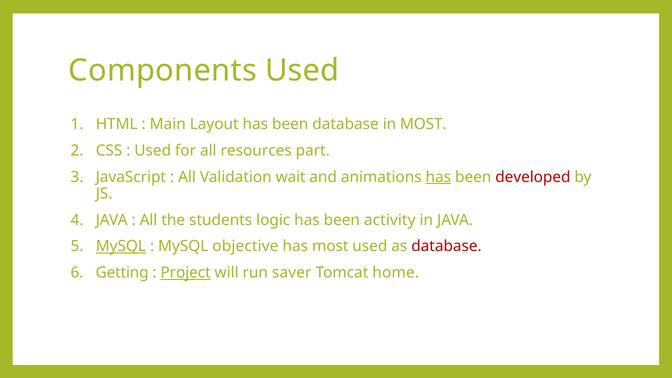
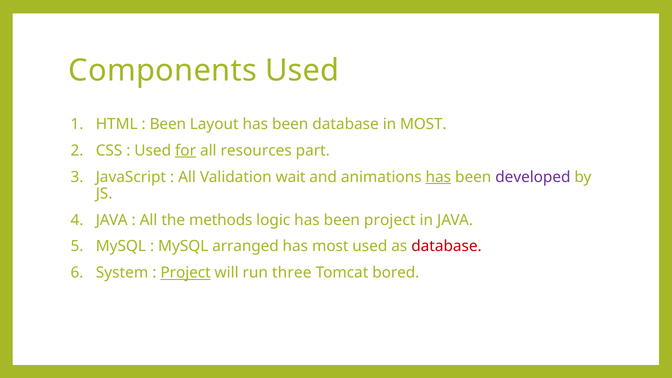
Main: Main -> Been (168, 124)
for underline: none -> present (186, 151)
developed colour: red -> purple (533, 177)
students: students -> methods (221, 220)
been activity: activity -> project (390, 220)
MySQL underline: present -> none (121, 246)
objective: objective -> arranged (246, 246)
Getting: Getting -> System (122, 273)
saver: saver -> three (292, 273)
home: home -> bored (396, 273)
